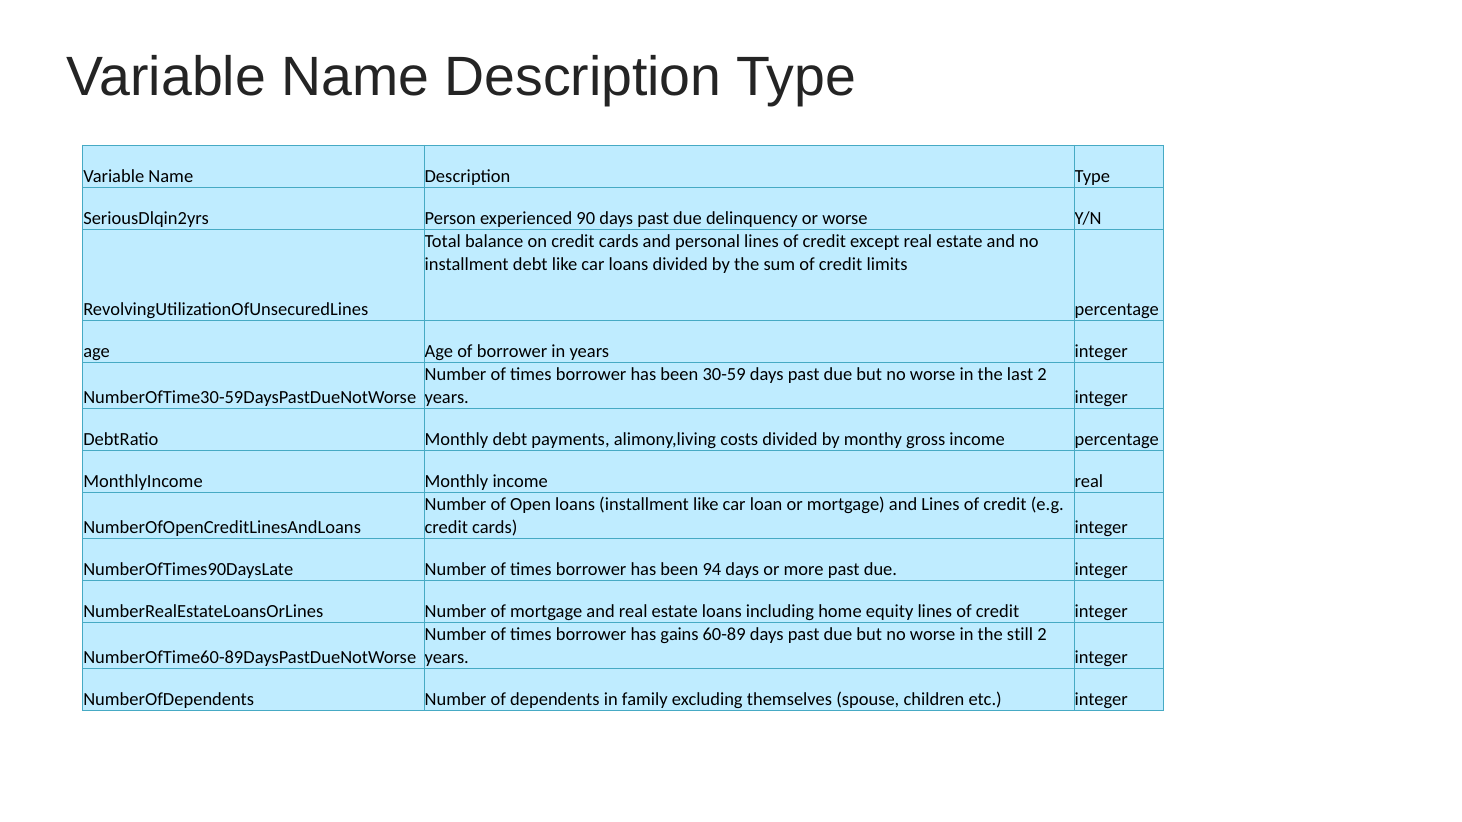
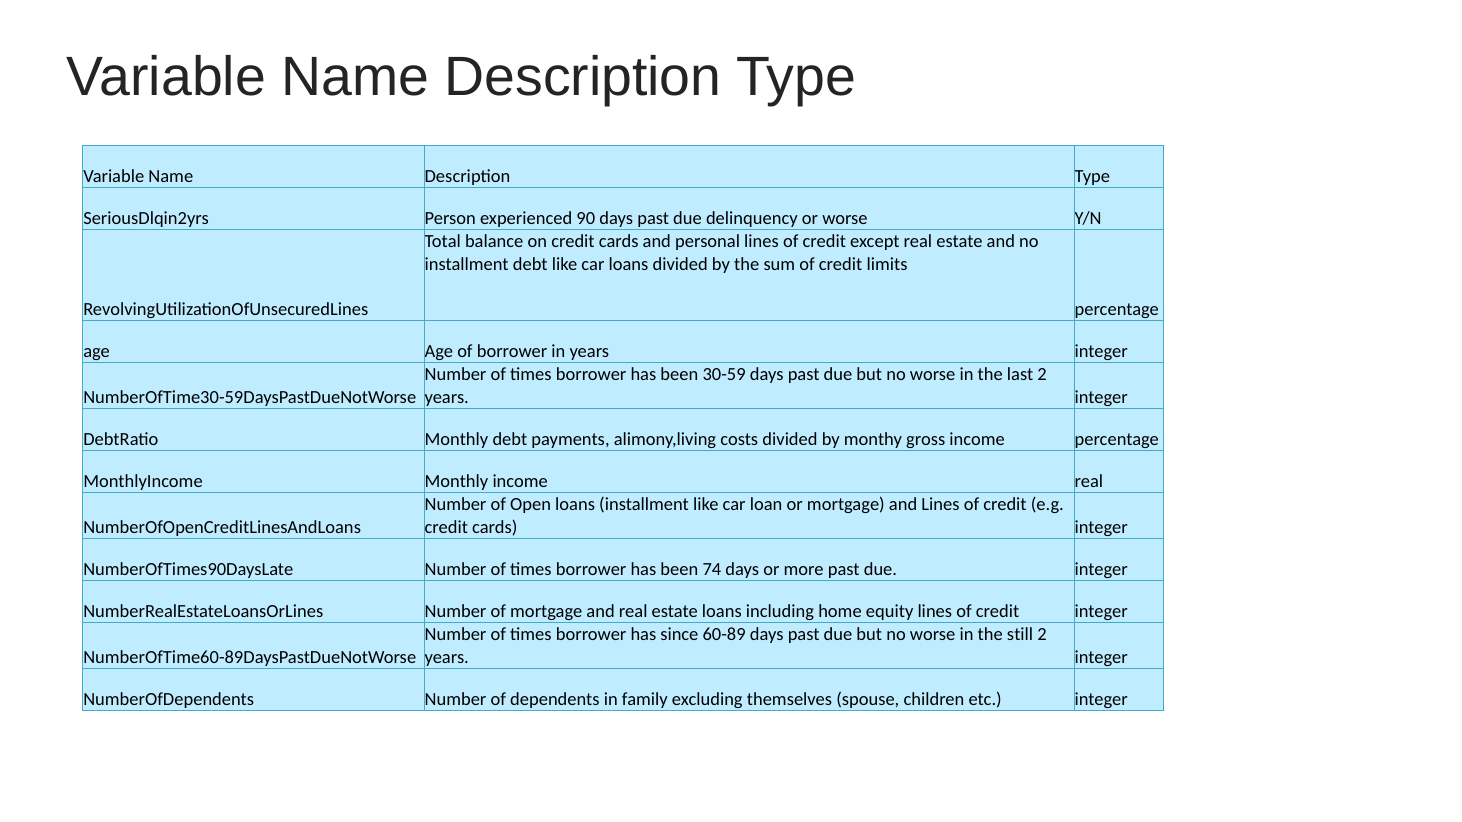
94: 94 -> 74 (712, 569)
gains: gains -> since (679, 635)
